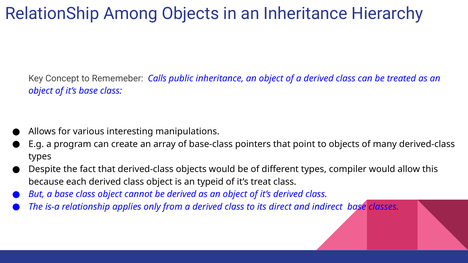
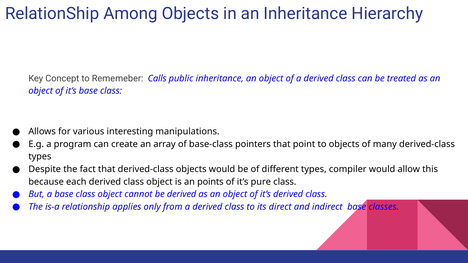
typeid: typeid -> points (210, 182)
treat: treat -> pure (261, 182)
